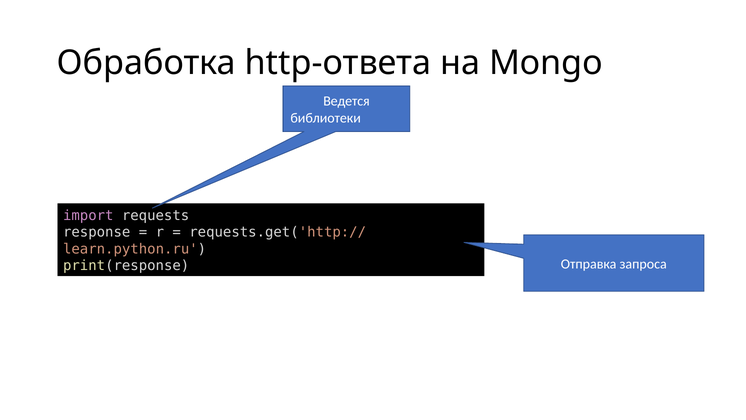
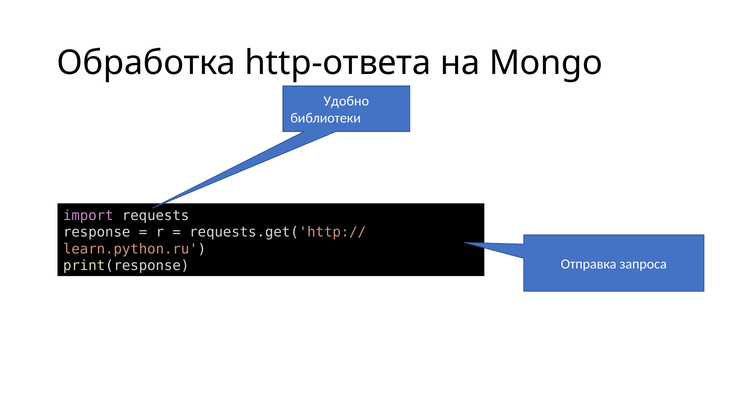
Ведется: Ведется -> Удобно (346, 101)
